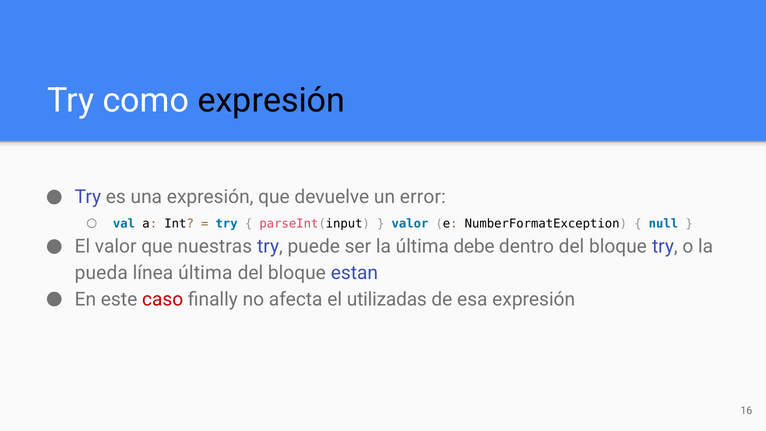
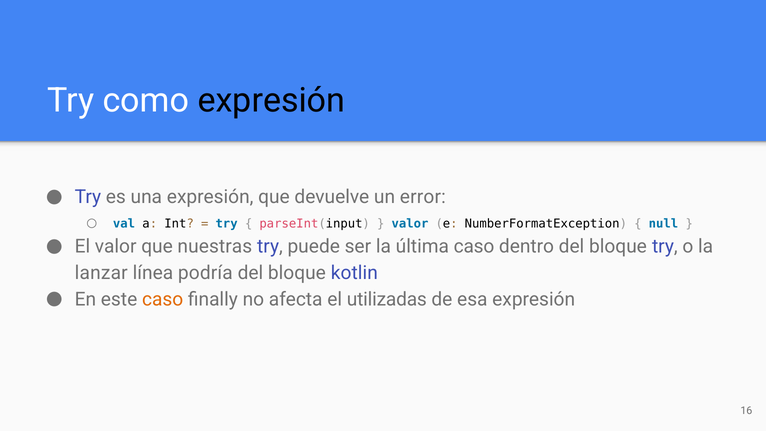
última debe: debe -> caso (474, 246)
pueda: pueda -> lanzar (101, 273)
línea última: última -> podría (205, 273)
estan: estan -> kotlin (354, 273)
caso colour: red -> orange (163, 299)
